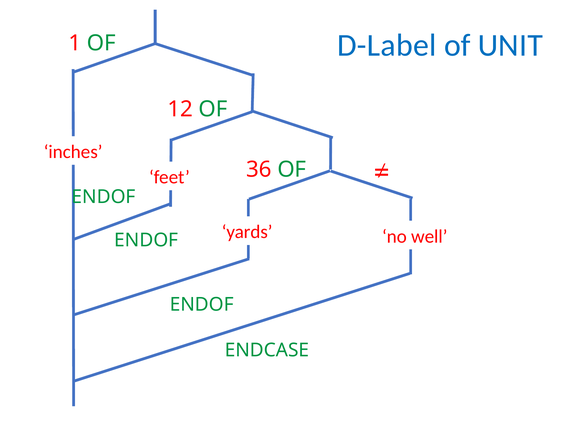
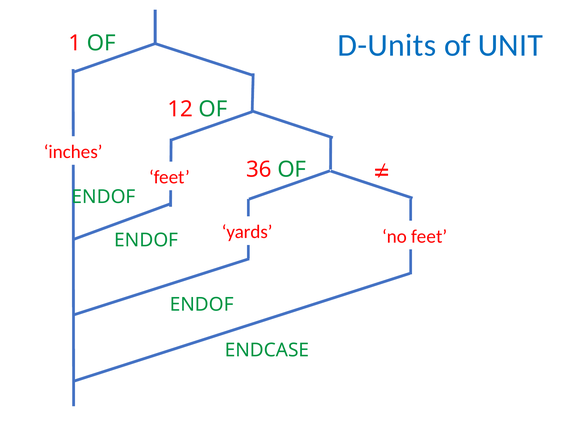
D-Label: D-Label -> D-Units (387, 45)
no well: well -> feet (429, 236)
